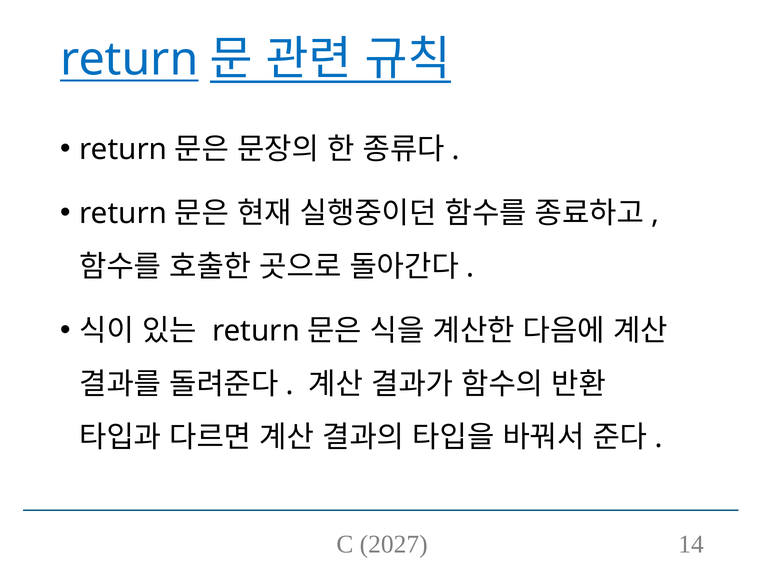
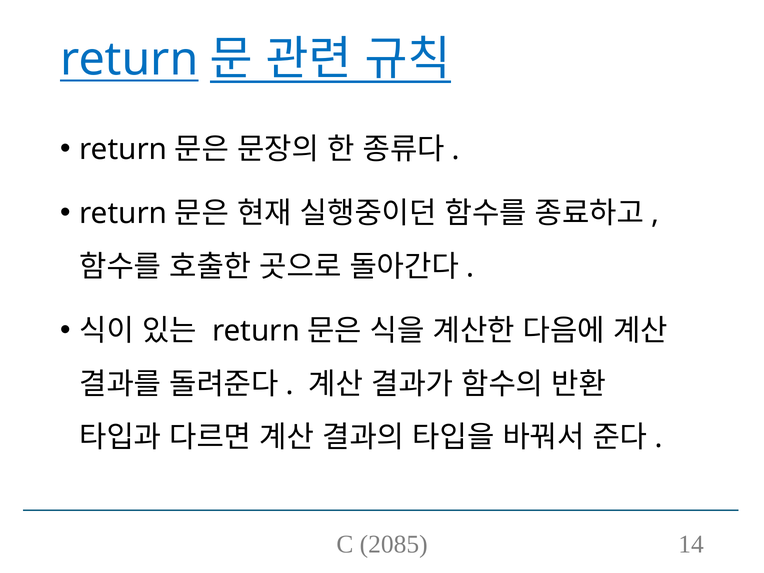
2027: 2027 -> 2085 (394, 544)
